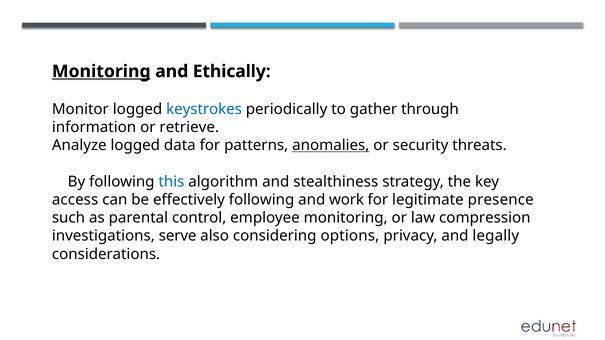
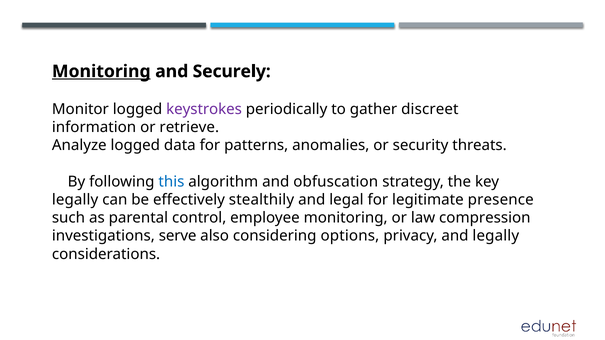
Ethically: Ethically -> Securely (232, 71)
keystrokes colour: blue -> purple (204, 109)
through: through -> discreet (430, 109)
anomalies underline: present -> none (331, 145)
stealthiness: stealthiness -> obfuscation (336, 182)
access: access -> legally (75, 200)
effectively following: following -> stealthily (261, 200)
work: work -> legal (346, 200)
